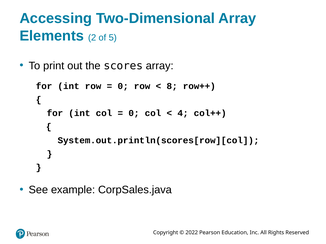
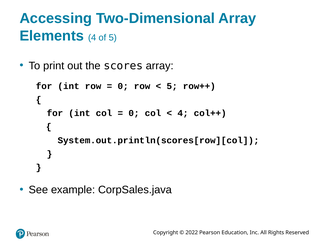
Elements 2: 2 -> 4 (92, 38)
8: 8 -> 5 (172, 86)
